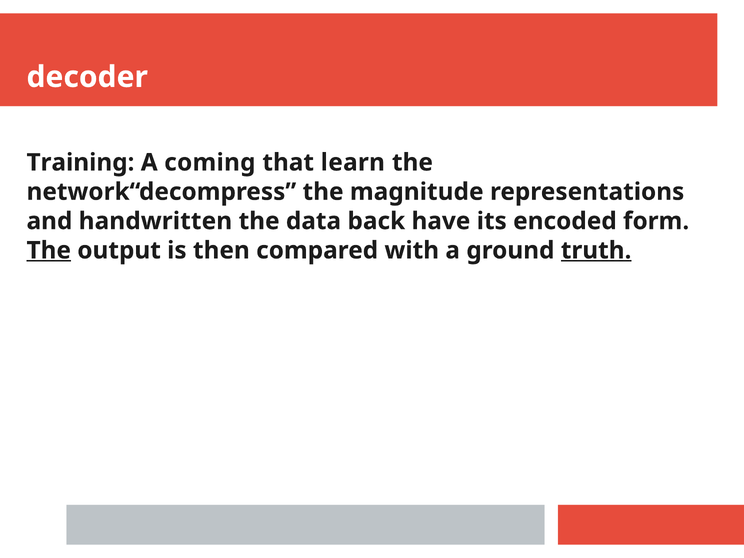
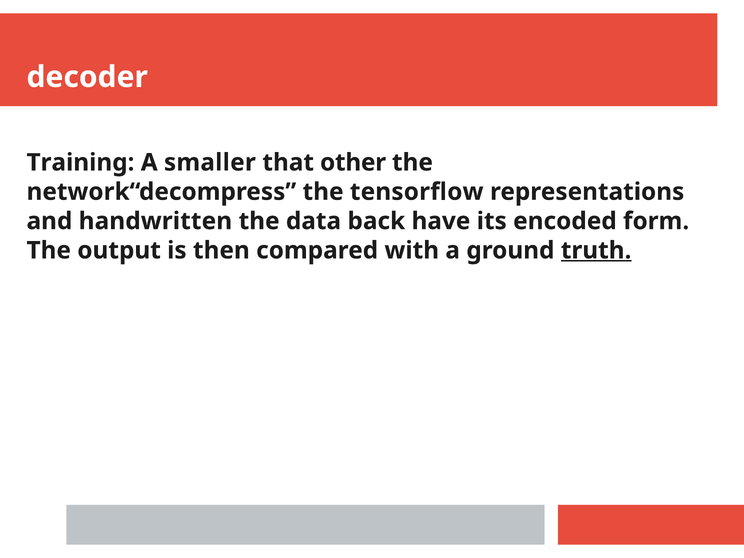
coming: coming -> smaller (210, 162)
learn: learn -> other (353, 162)
magnitude: magnitude -> tensorflow (417, 192)
The underline: present -> none (49, 250)
